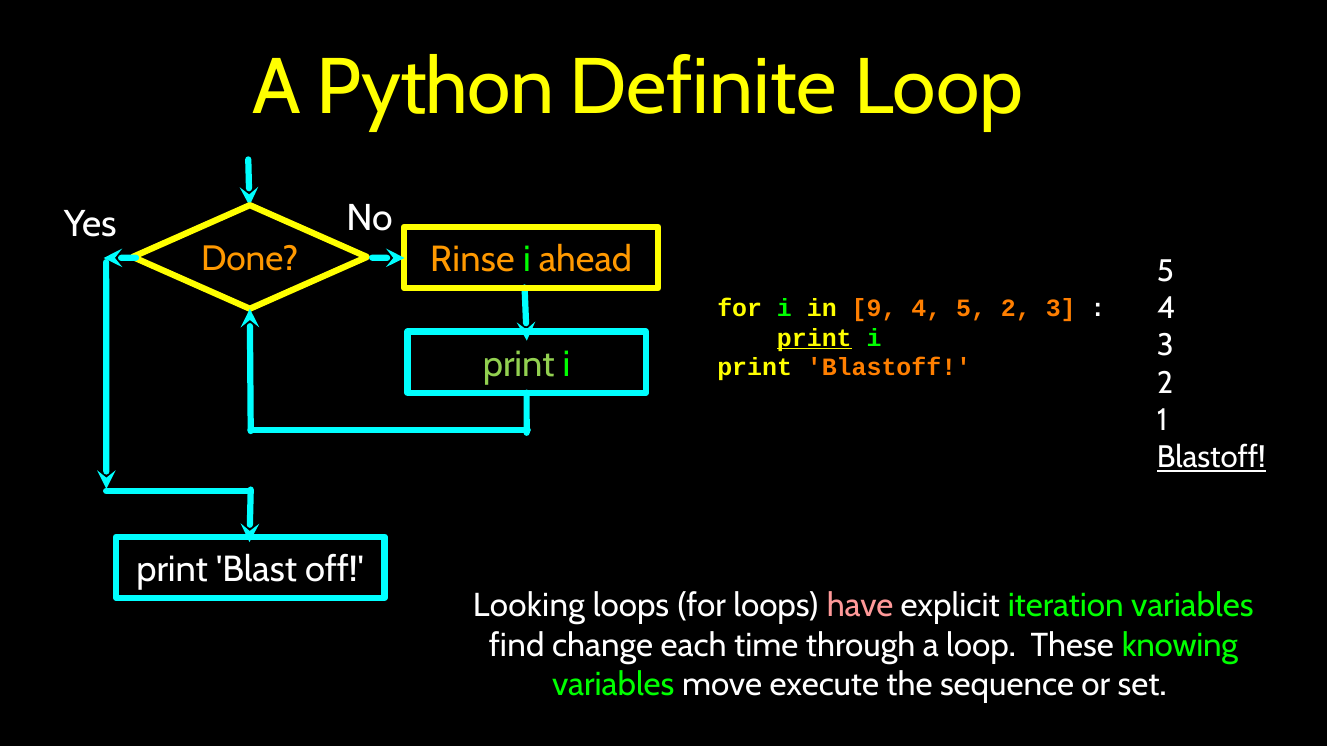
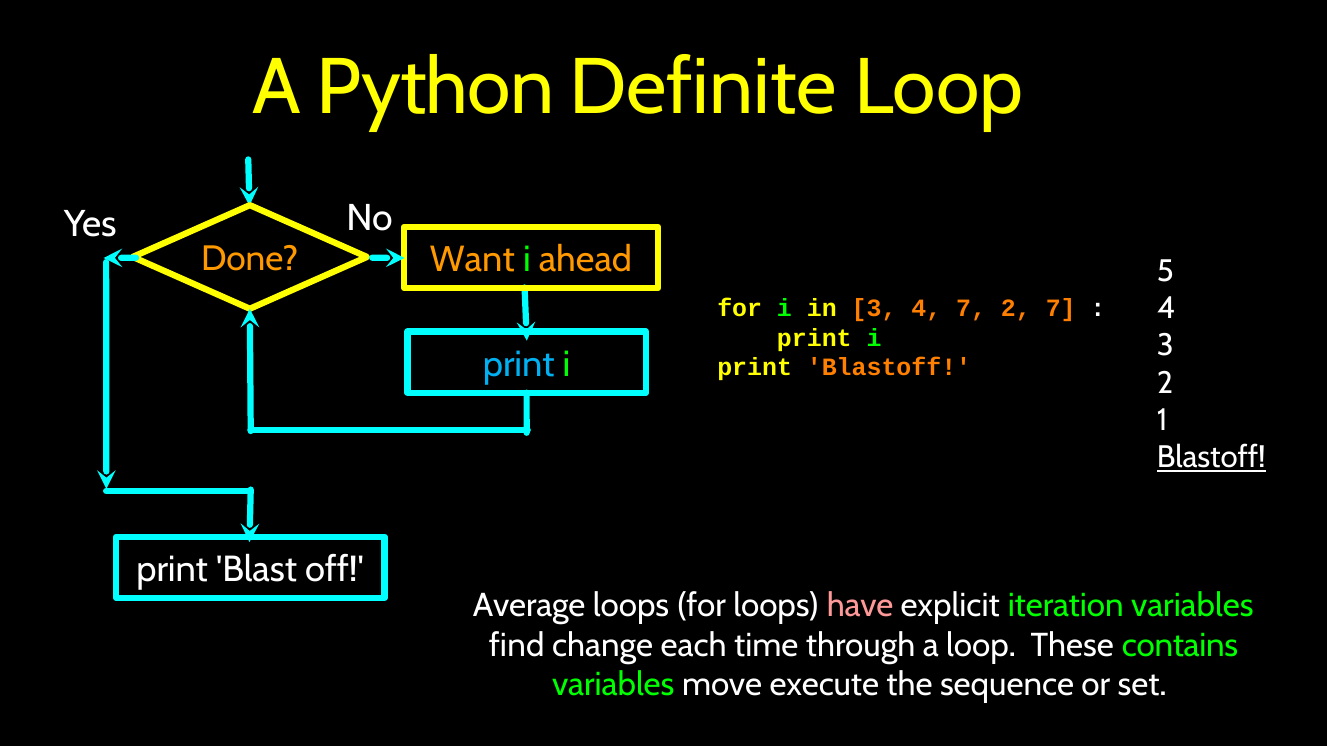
Rinse: Rinse -> Want (473, 260)
in 9: 9 -> 3 (874, 308)
4 5: 5 -> 7 (971, 308)
2 3: 3 -> 7 (1061, 308)
print underline: present -> none (814, 338)
print colour: light green -> light blue (519, 365)
Looking: Looking -> Average (529, 606)
knowing: knowing -> contains (1180, 646)
